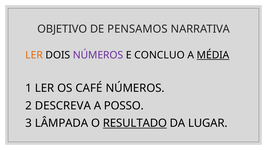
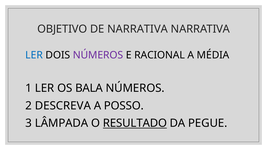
DE PENSAMOS: PENSAMOS -> NARRATIVA (138, 29)
LER colour: orange -> blue (34, 55)
CONCLUO: CONCLUO -> RACIONAL (160, 55)
MÉDIA underline: present -> none (213, 55)
CAFÉ: CAFÉ -> BALA (89, 88)
LUGAR: LUGAR -> PEGUE (208, 123)
